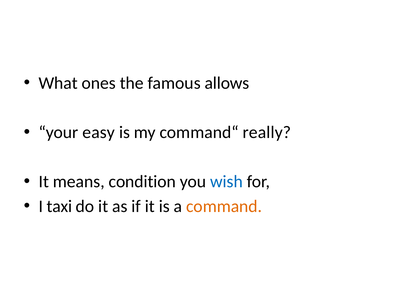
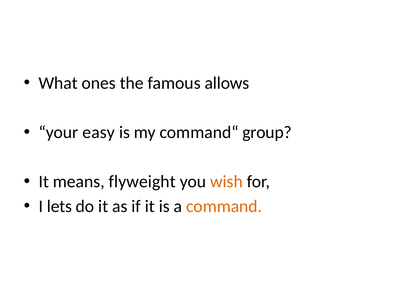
really: really -> group (267, 132)
condition: condition -> flyweight (142, 182)
wish colour: blue -> orange (226, 182)
taxi: taxi -> lets (59, 206)
